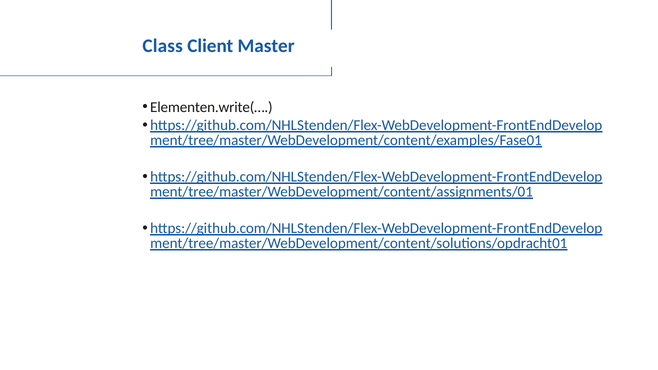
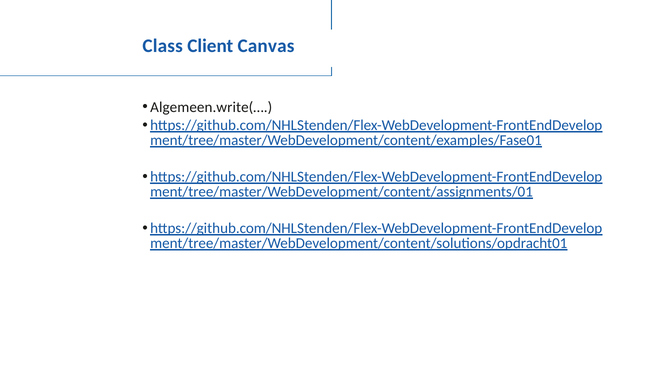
Master: Master -> Canvas (266, 46)
Elementen.write(…: Elementen.write(… -> Algemeen.write(… (211, 107)
